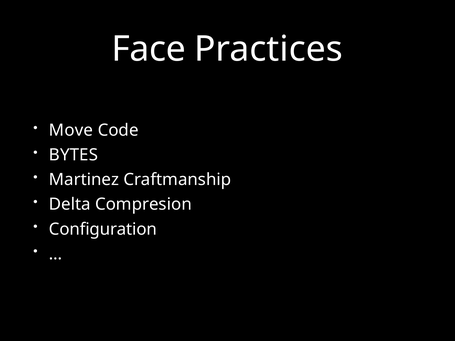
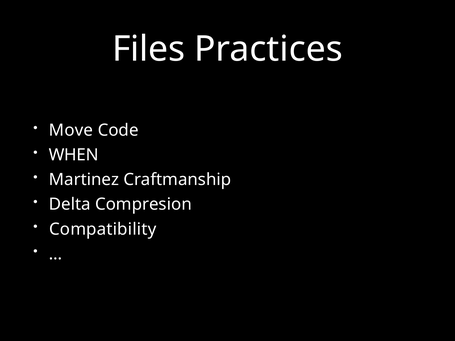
Face: Face -> Files (149, 49)
BYTES: BYTES -> WHEN (74, 155)
Configuration: Configuration -> Compatibility (103, 229)
